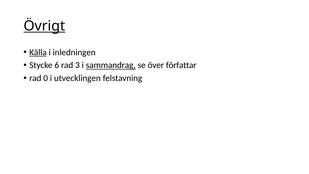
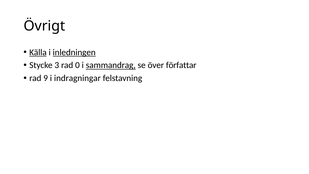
Övrigt underline: present -> none (44, 26)
inledningen underline: none -> present (74, 52)
6: 6 -> 3 (57, 65)
3: 3 -> 0 (77, 65)
0: 0 -> 9 (46, 78)
utvecklingen: utvecklingen -> indragningar (77, 78)
